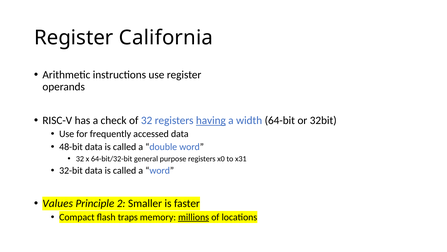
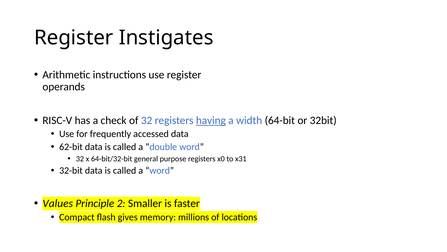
California: California -> Instigates (166, 38)
48-bit: 48-bit -> 62-bit (71, 147)
traps: traps -> gives (128, 217)
millions underline: present -> none (194, 217)
